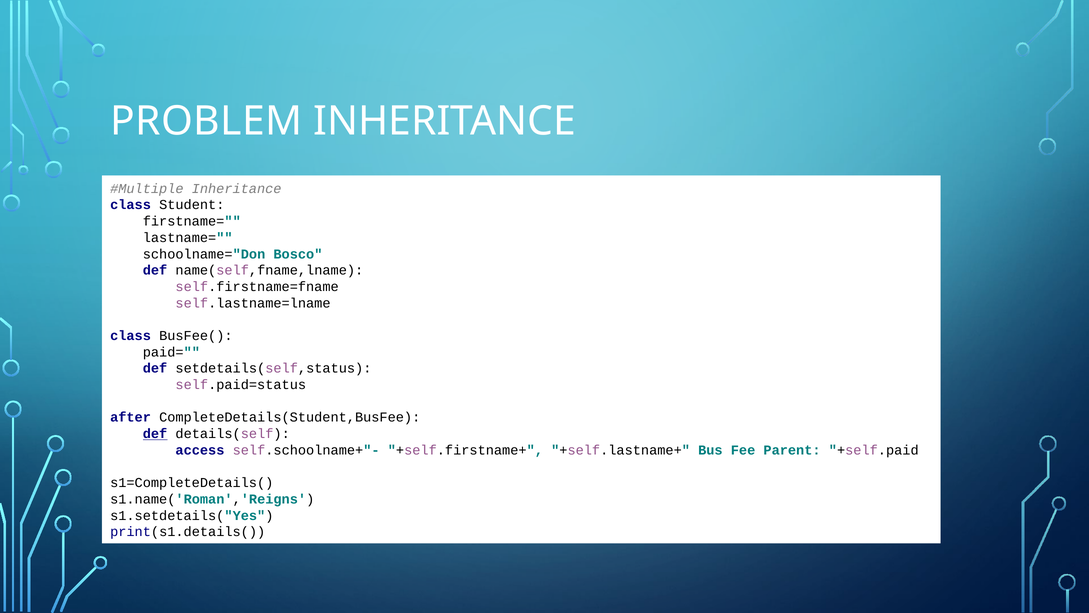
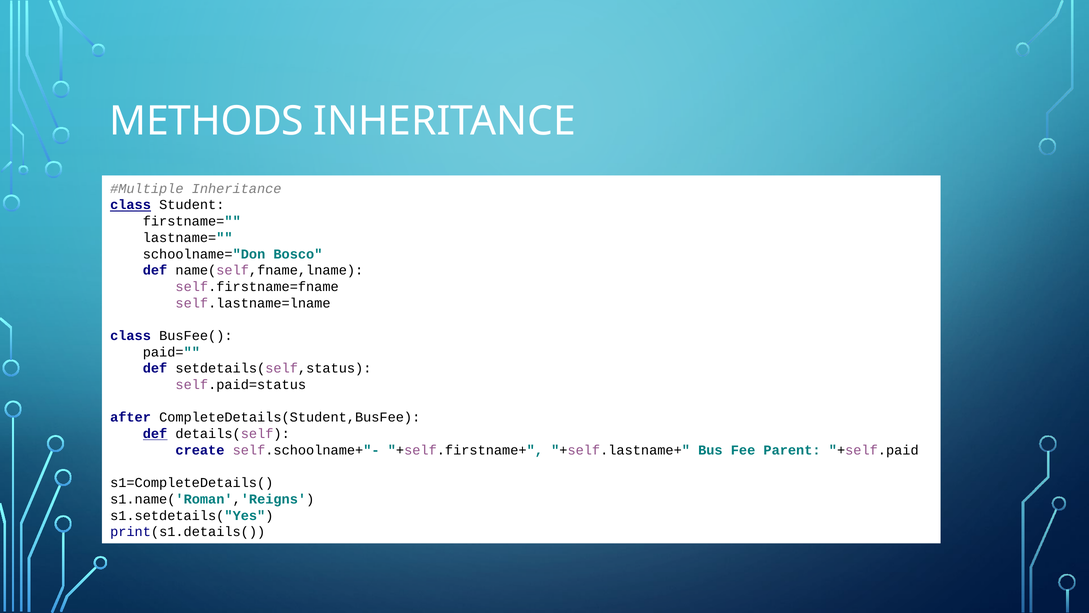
PROBLEM: PROBLEM -> METHODS (207, 121)
class underline: none -> present (131, 205)
access: access -> create (200, 450)
